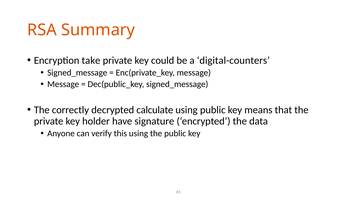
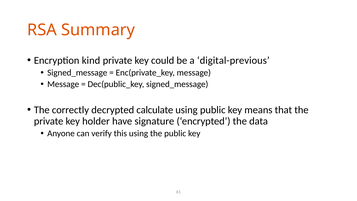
take: take -> kind (91, 60)
digital-counters: digital-counters -> digital-previous (233, 60)
